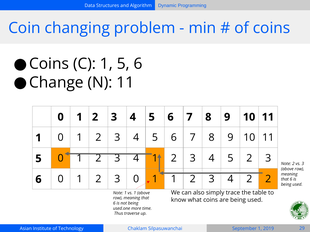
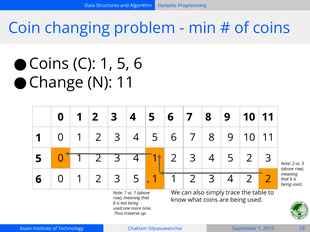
3 0: 0 -> 5 (136, 179)
